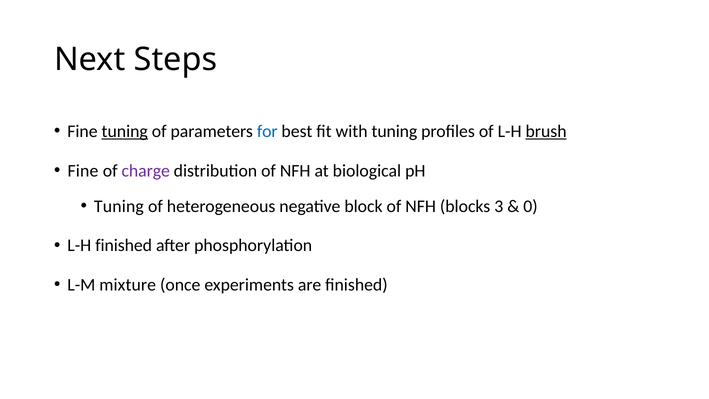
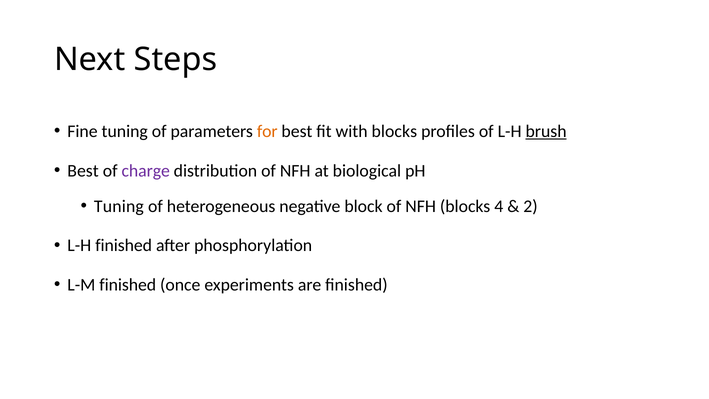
tuning underline: present -> none (125, 131)
for colour: blue -> orange (267, 131)
with tuning: tuning -> blocks (394, 131)
Fine: Fine -> Best (83, 171)
3: 3 -> 4 (499, 206)
0: 0 -> 2 (531, 206)
L-M mixture: mixture -> finished (128, 285)
